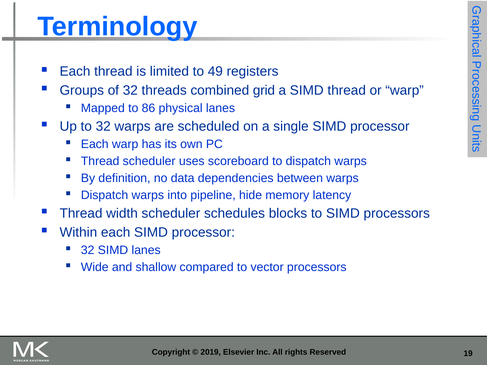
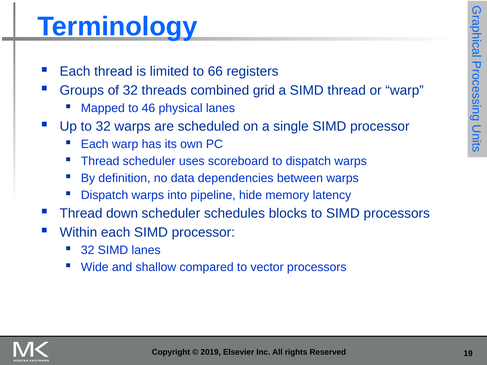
49: 49 -> 66 (215, 71)
86: 86 -> 46 (148, 108)
width: width -> down (122, 213)
